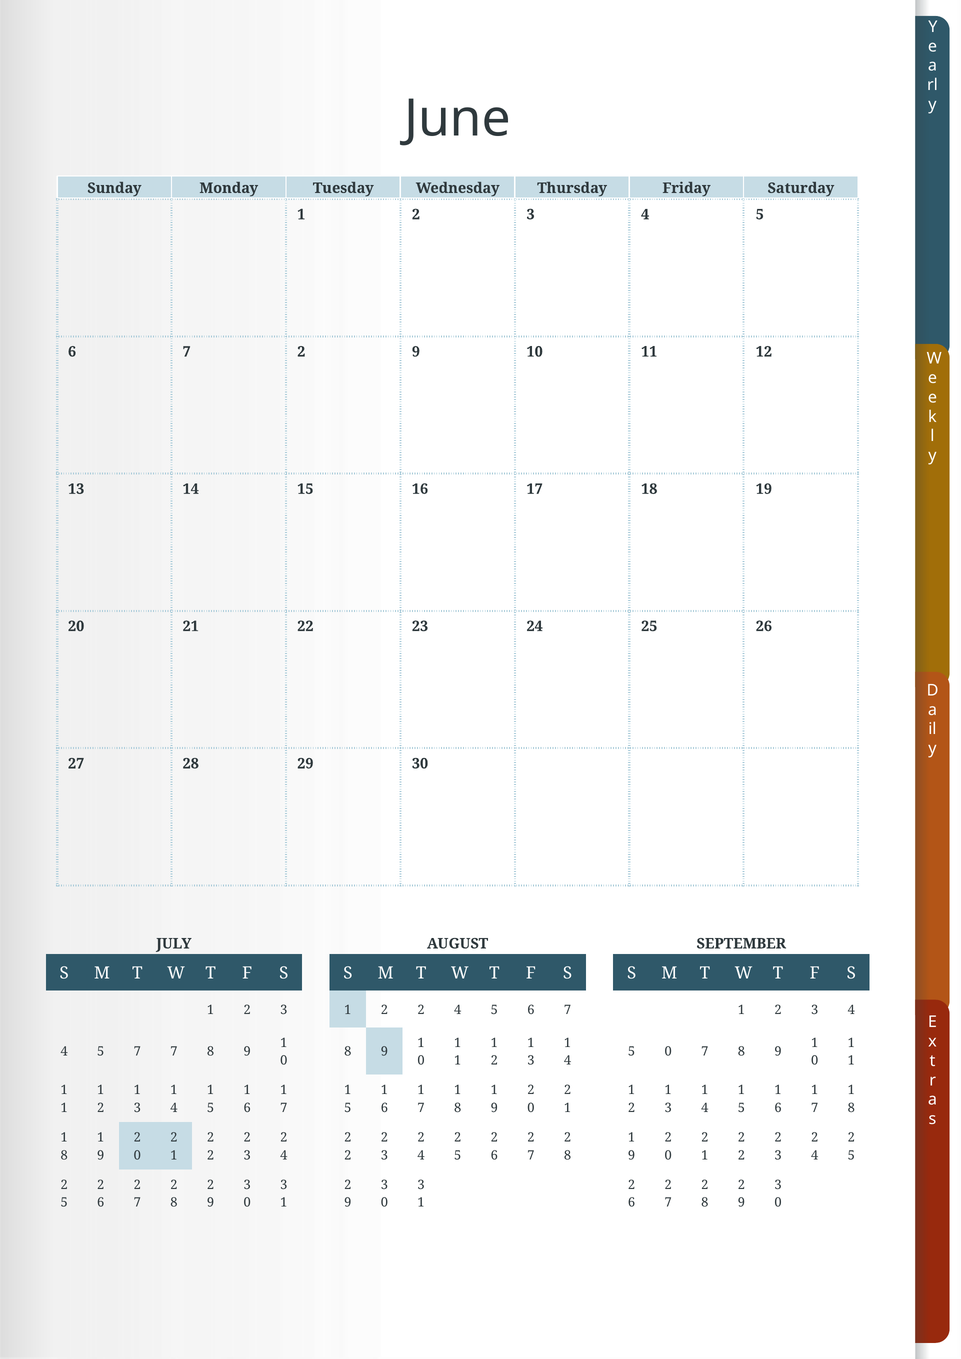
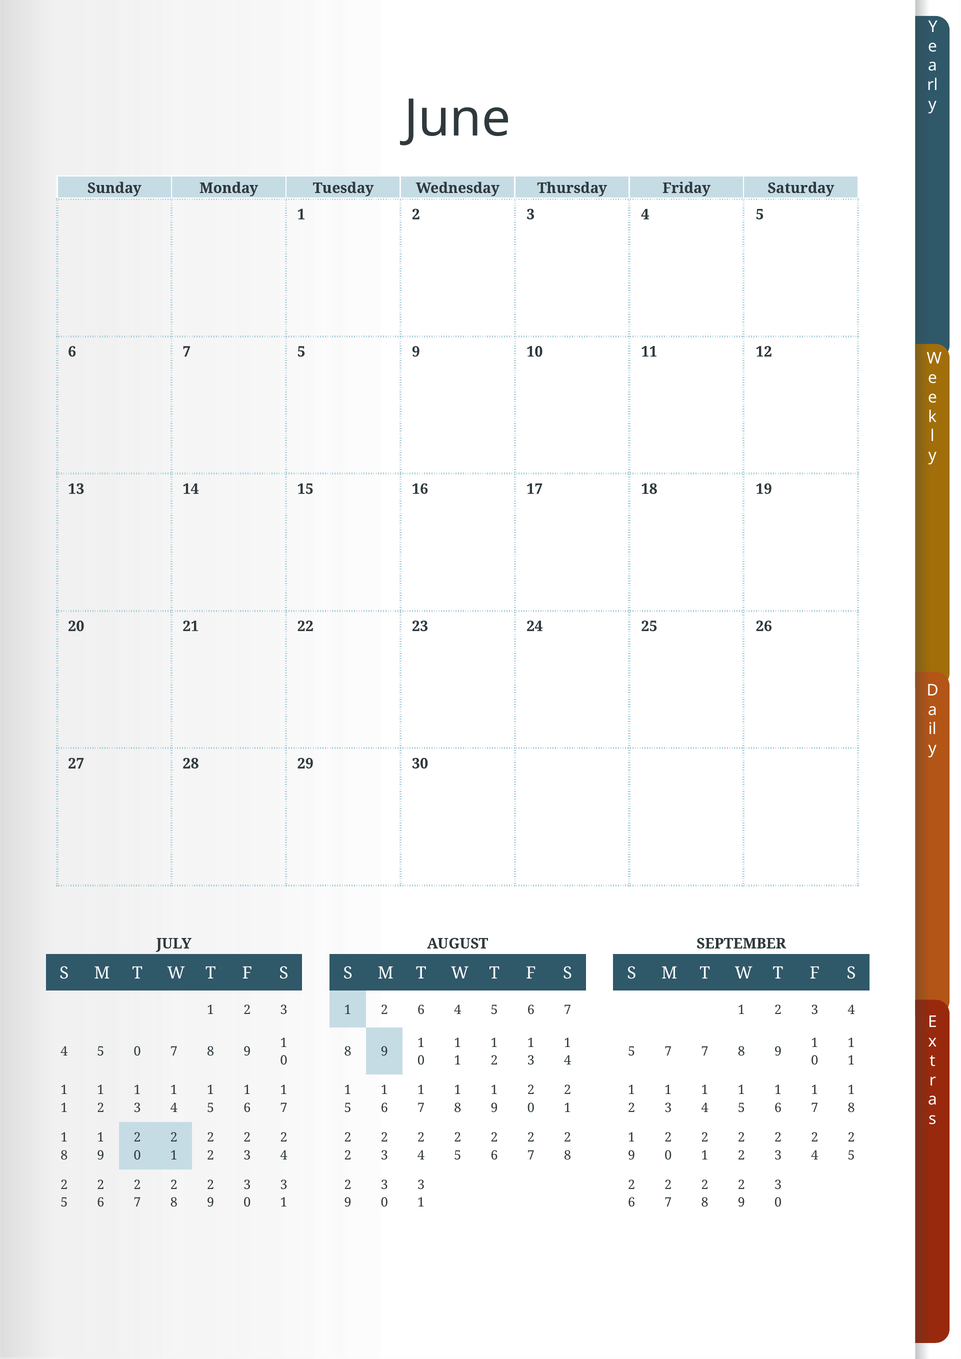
6 7 2: 2 -> 5 (301, 352)
2: 2 -> 6 (421, 1010)
5 7: 7 -> 0 (137, 1052)
5 0: 0 -> 7 (668, 1052)
